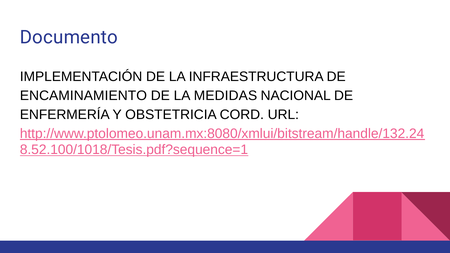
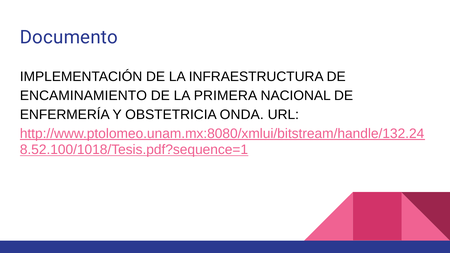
MEDIDAS: MEDIDAS -> PRIMERA (225, 96)
CORD: CORD -> ONDA (242, 115)
